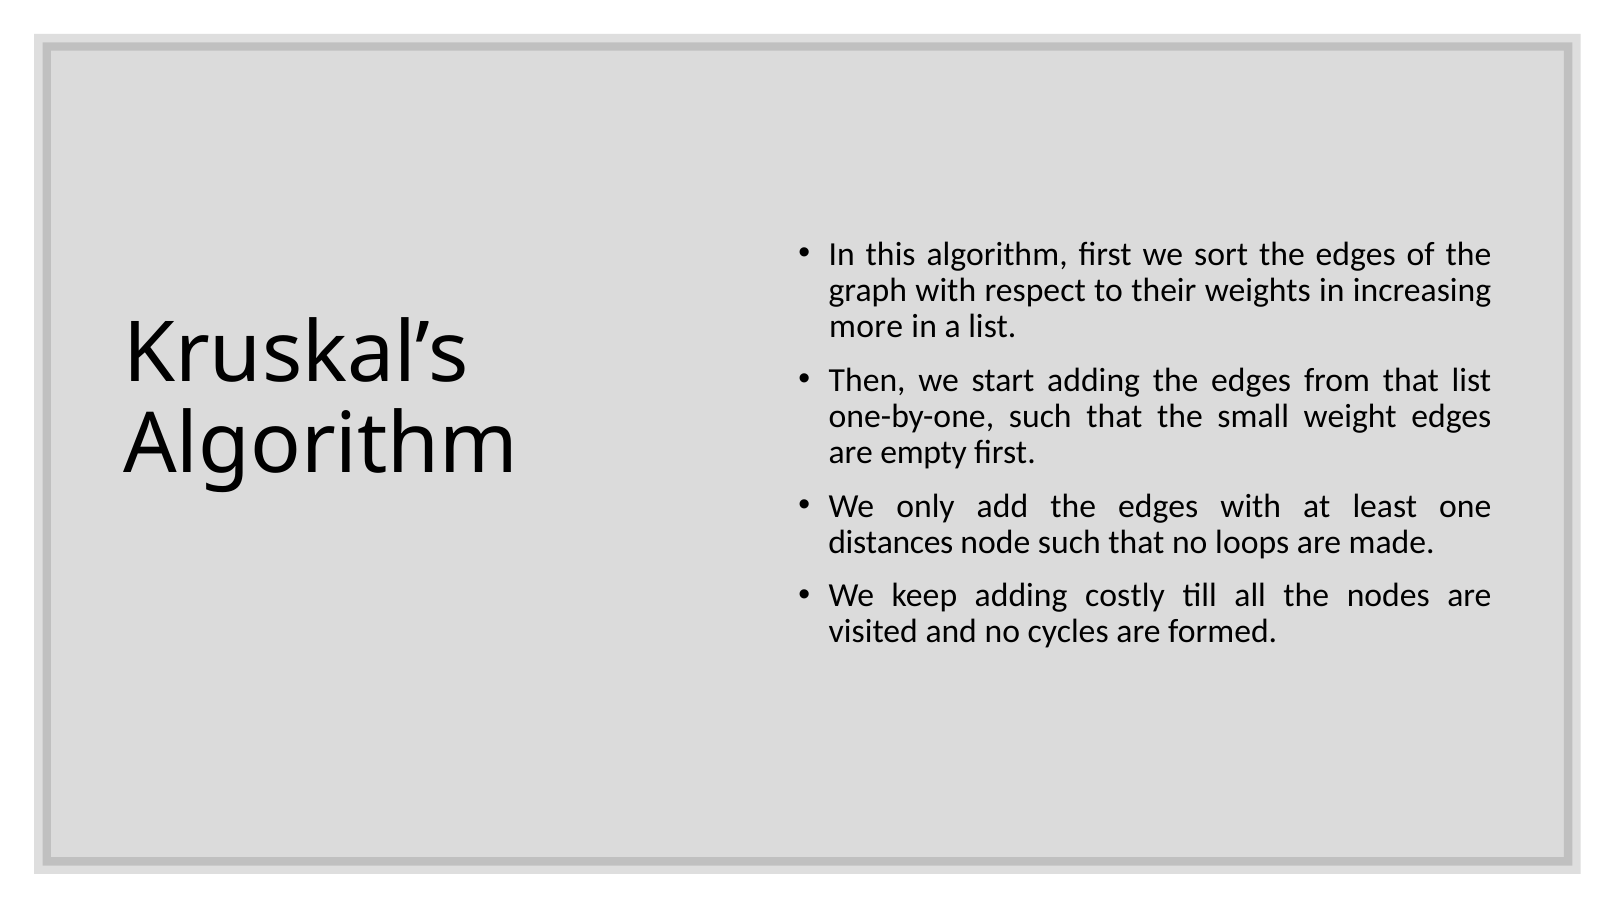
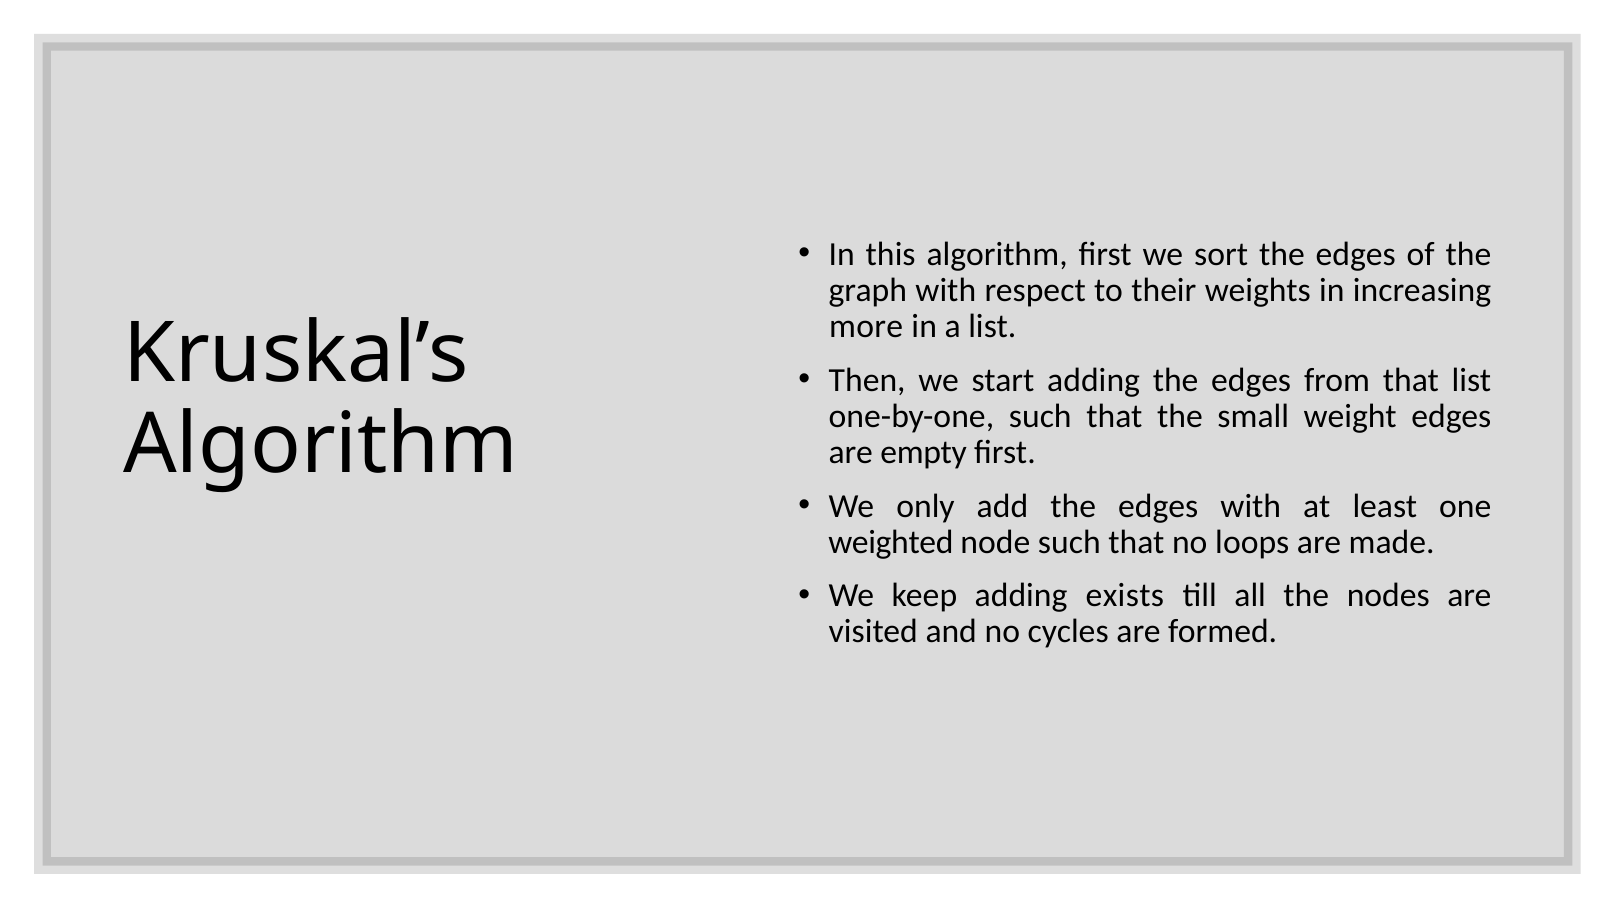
distances: distances -> weighted (891, 543)
costly: costly -> exists (1125, 596)
